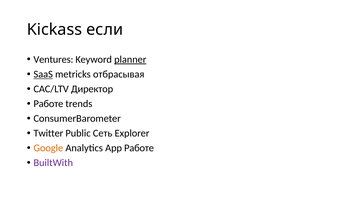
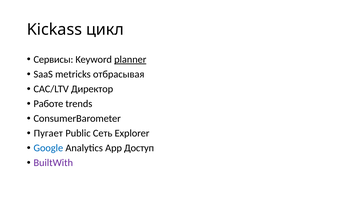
если: если -> цикл (105, 30)
Ventures: Ventures -> Сервисы (53, 60)
SaaS underline: present -> none (43, 74)
Twitter: Twitter -> Пугает (48, 134)
Google colour: orange -> blue (48, 148)
App Работе: Работе -> Доступ (139, 148)
